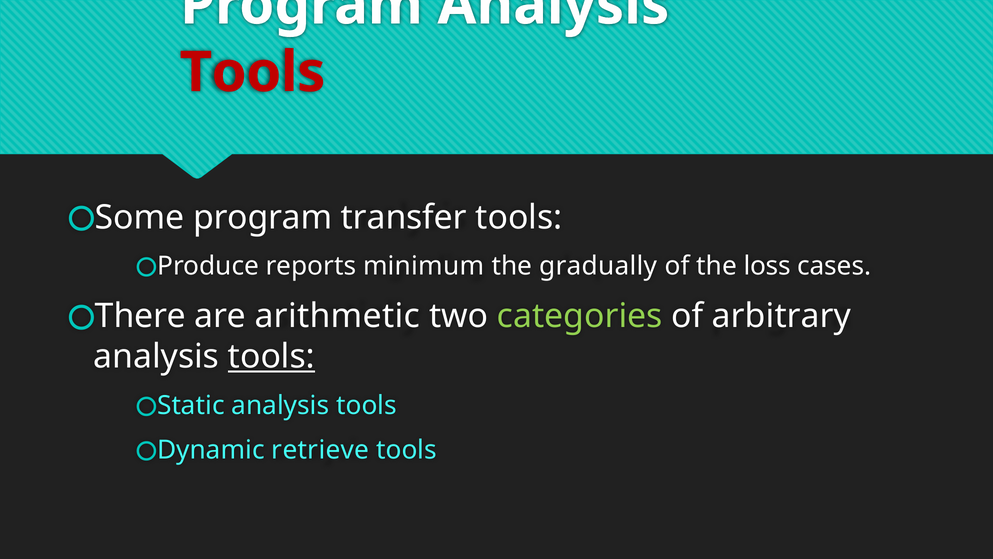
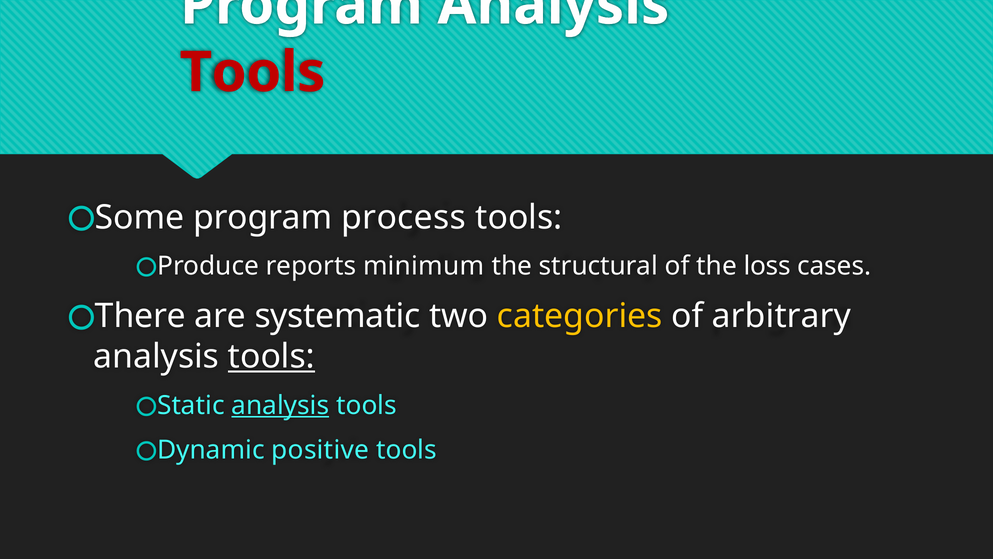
transfer: transfer -> process (404, 217)
gradually: gradually -> structural (598, 266)
arithmetic: arithmetic -> systematic (338, 316)
categories colour: light green -> yellow (580, 316)
analysis underline: none -> present (280, 405)
retrieve: retrieve -> positive (320, 450)
